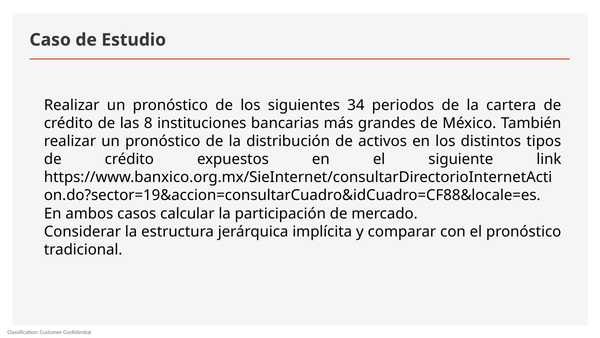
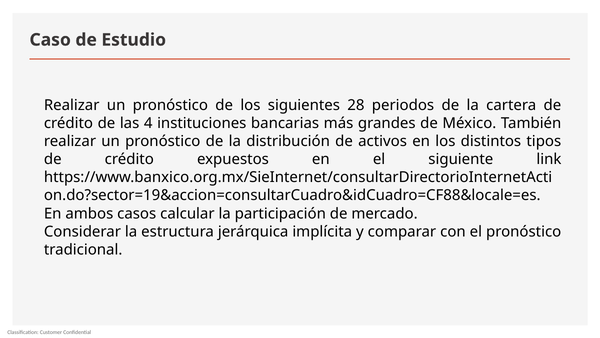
34: 34 -> 28 (356, 105)
8: 8 -> 4 (148, 123)
